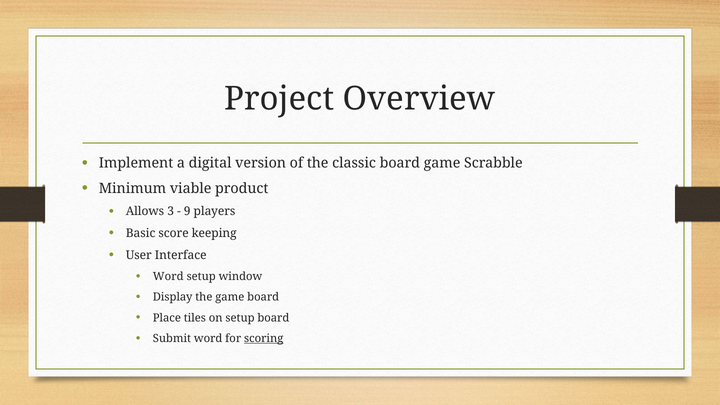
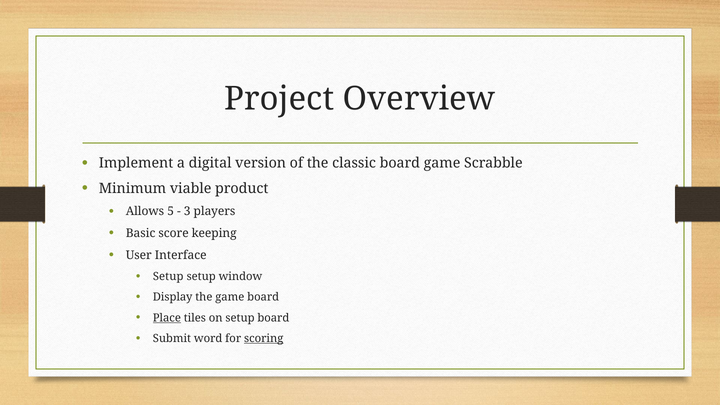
3: 3 -> 5 (171, 212)
9: 9 -> 3 (187, 212)
Word: Word -> Setup (168, 276)
Place underline: none -> present (167, 318)
